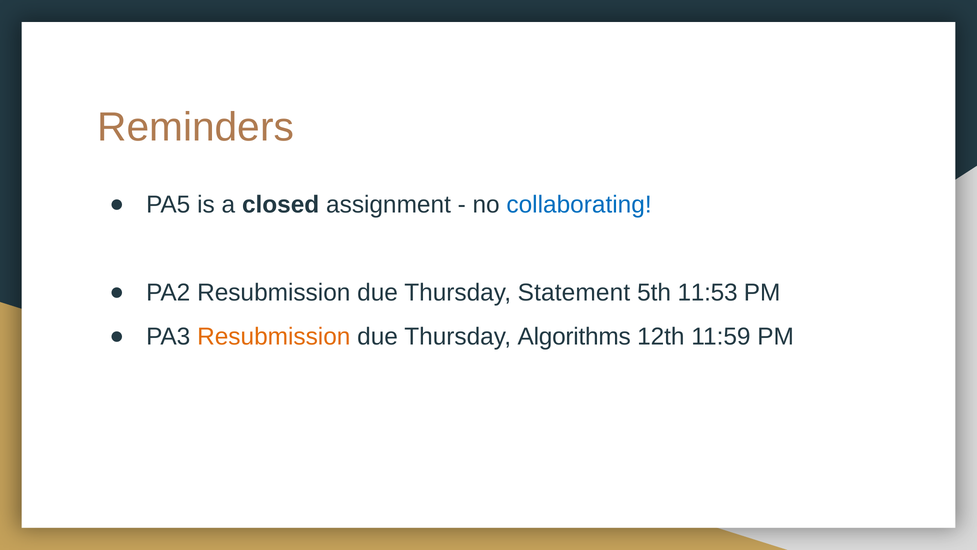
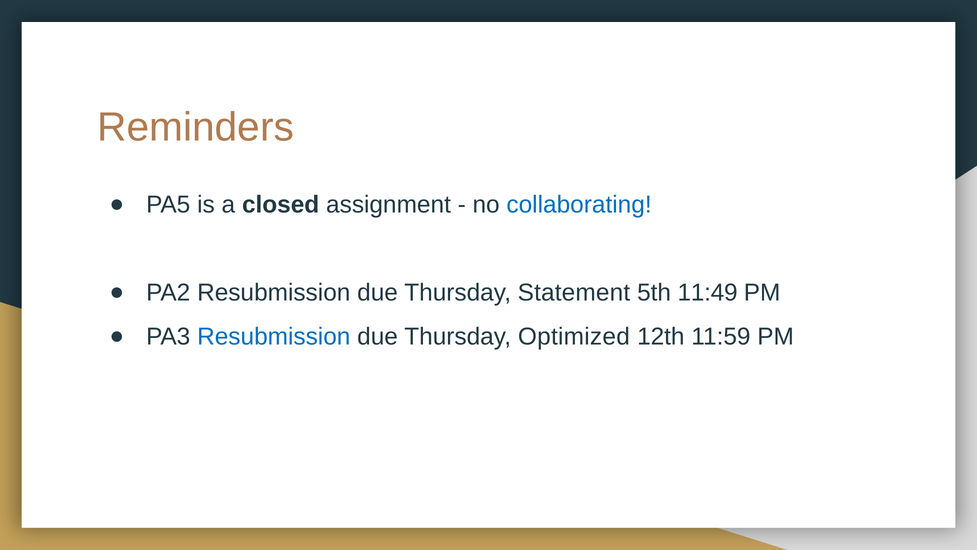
11:53: 11:53 -> 11:49 (708, 293)
Resubmission colour: orange -> blue (274, 337)
Algorithms: Algorithms -> Optimized (574, 337)
